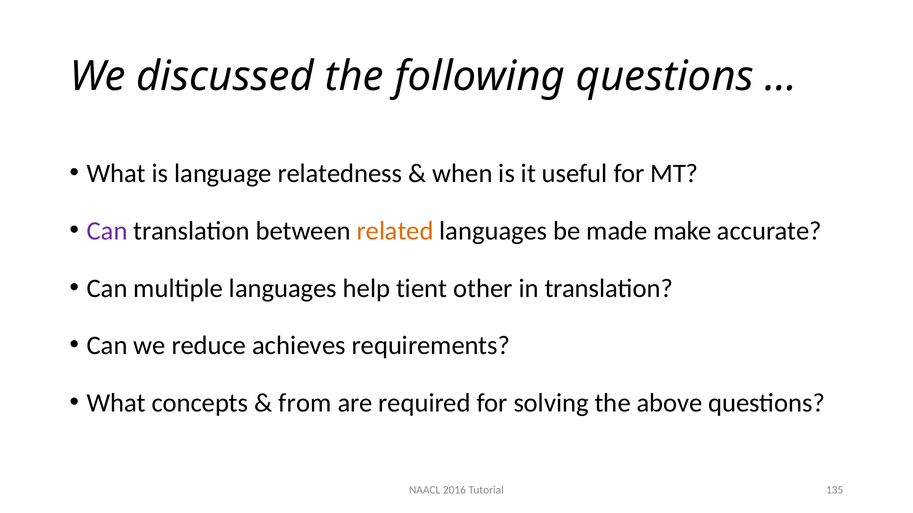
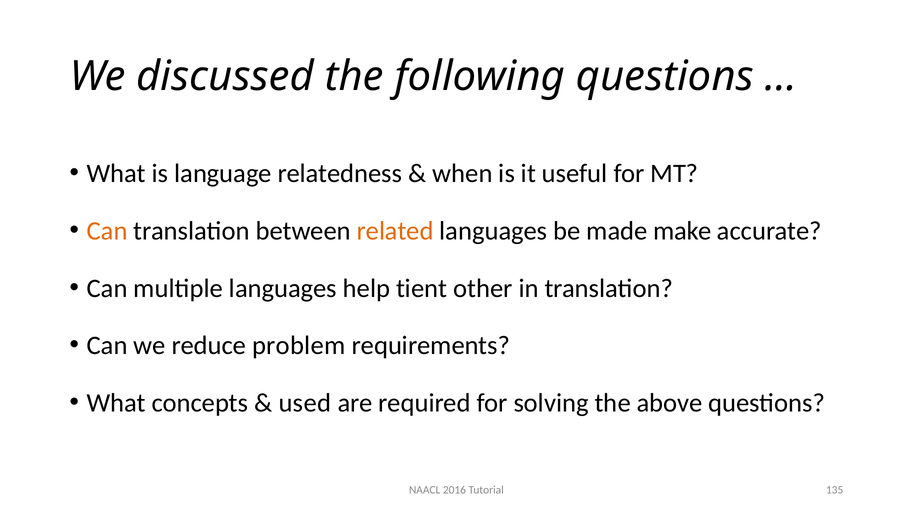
Can colour: purple -> orange (107, 231)
achieves: achieves -> problem (299, 346)
from: from -> used (305, 403)
